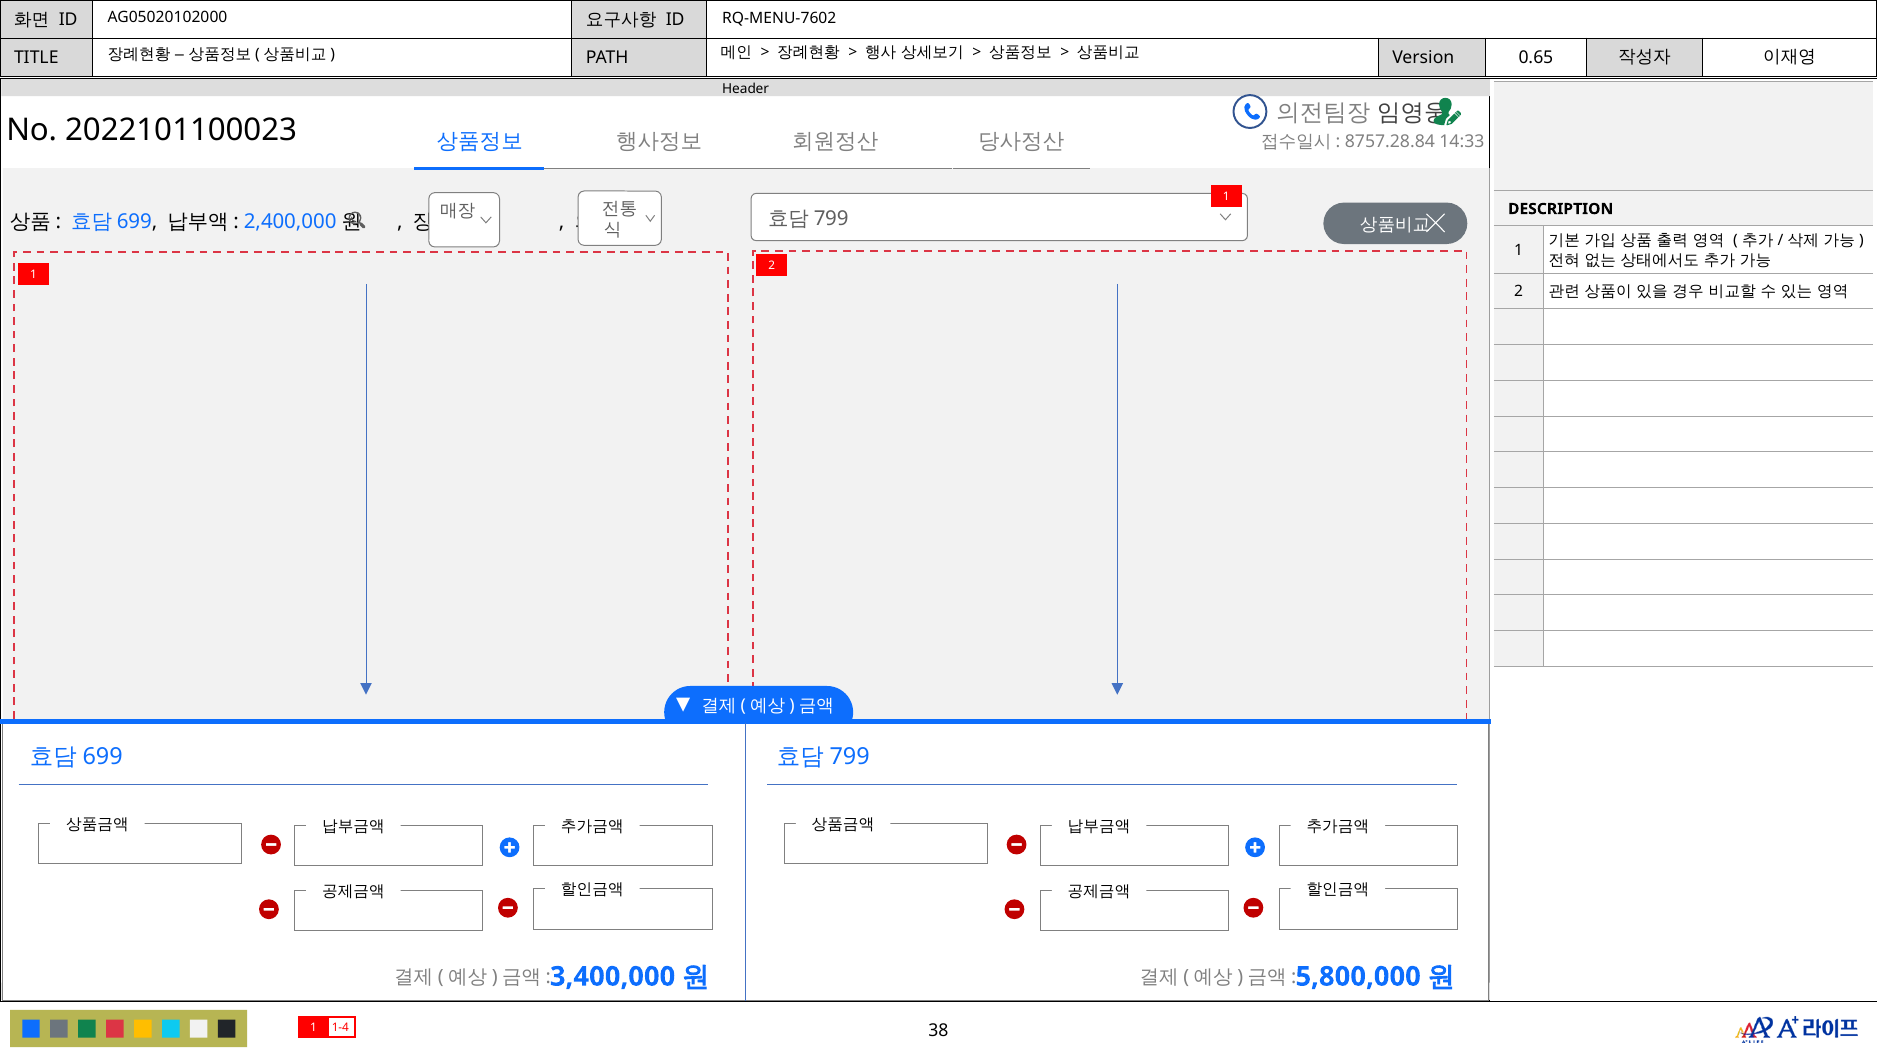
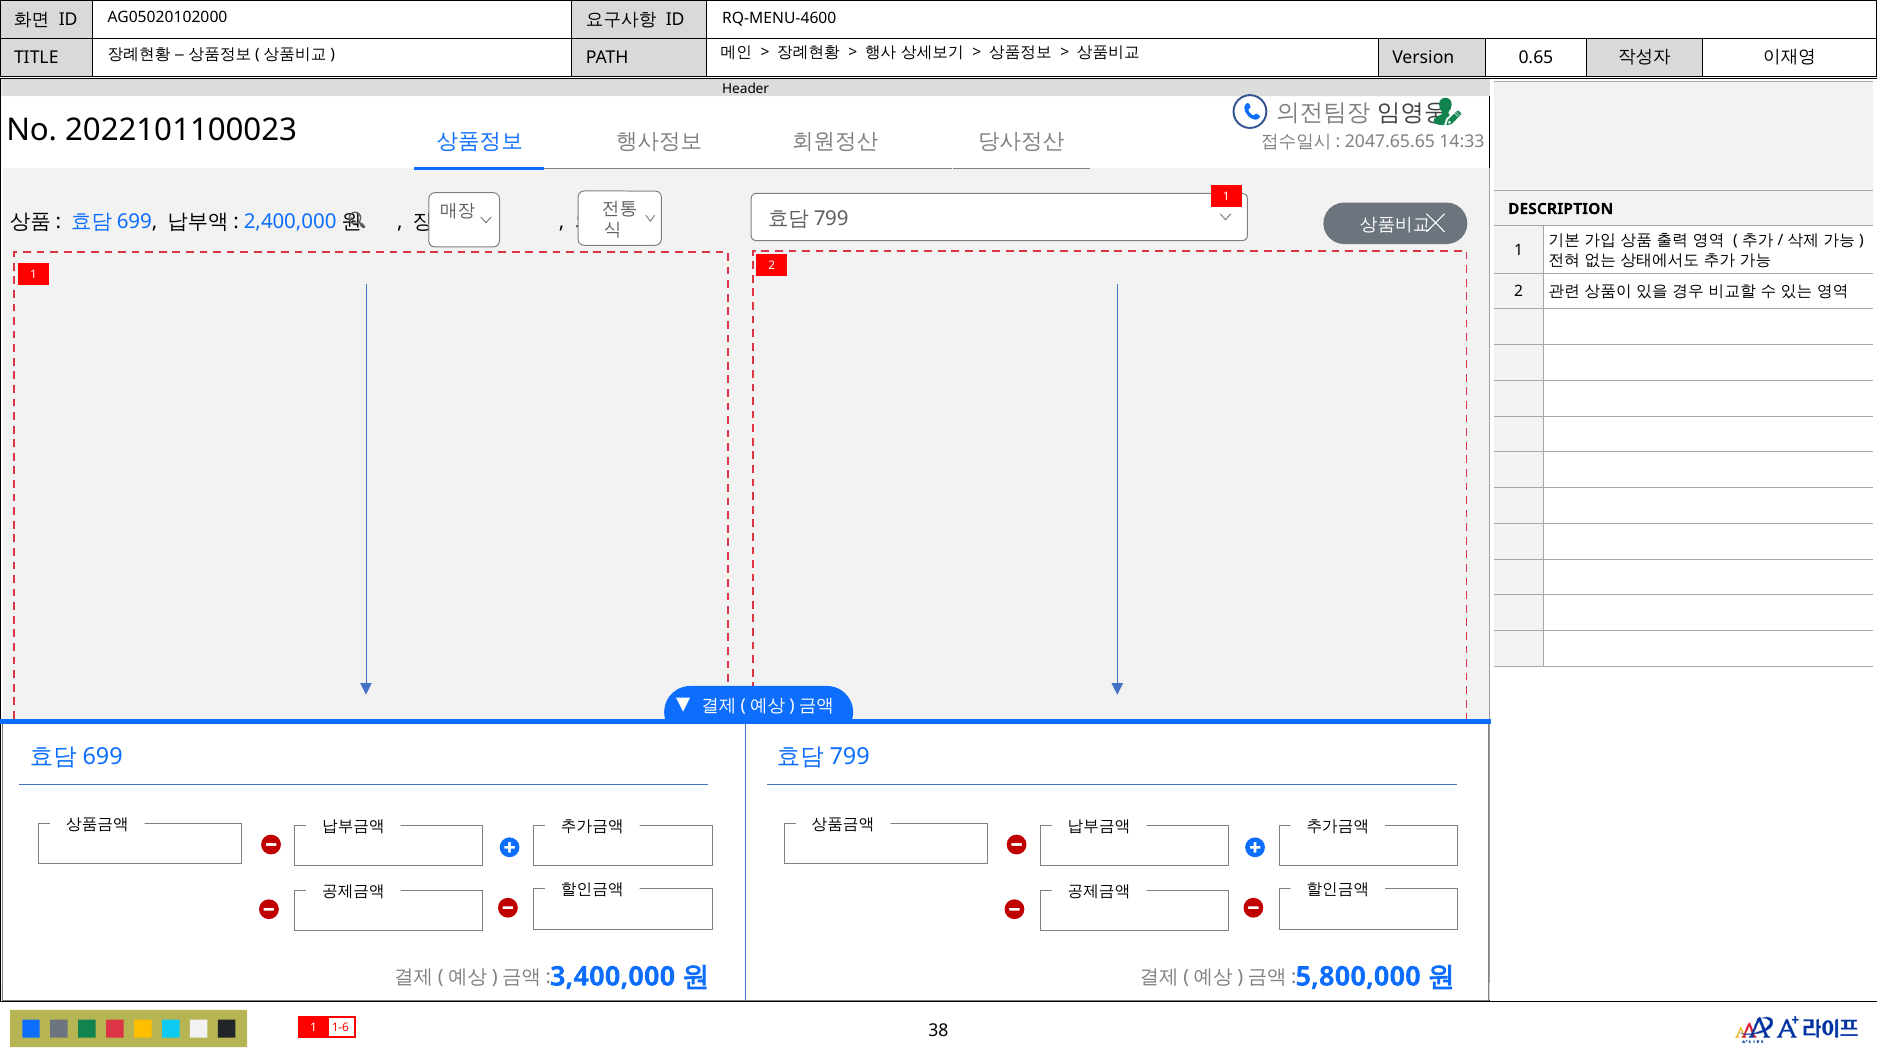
RQ-MENU-7602: RQ-MENU-7602 -> RQ-MENU-4600 (779, 19)
8757.28.84: 8757.28.84 -> 2047.65.65 (1390, 142)
1-4: 1-4 -> 1-6 (340, 1028)
